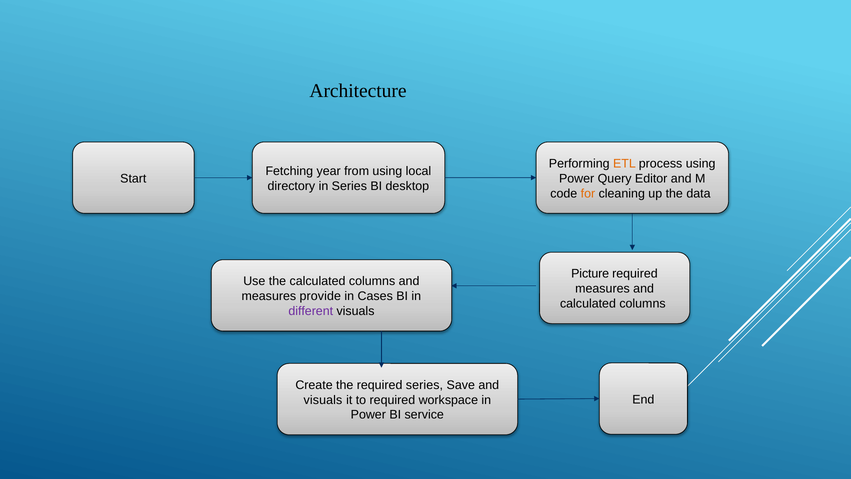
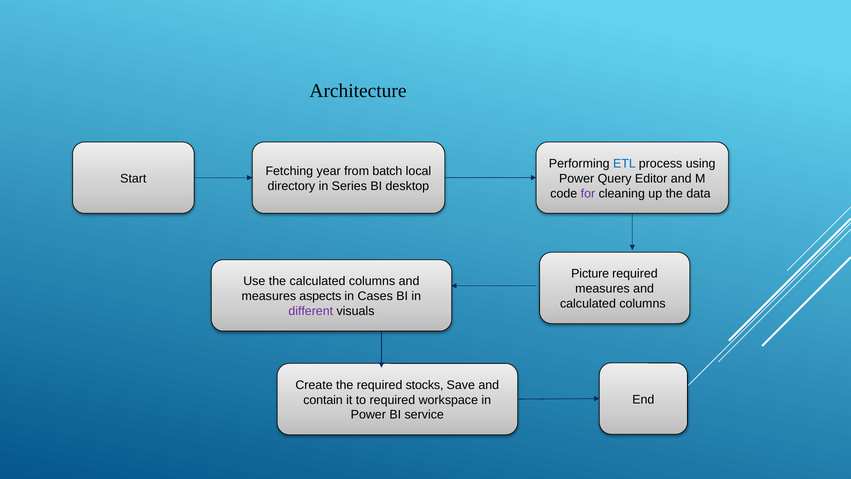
ETL colour: orange -> blue (624, 163)
from using: using -> batch (387, 171)
for colour: orange -> purple (588, 193)
provide: provide -> aspects (320, 296)
required series: series -> stocks (425, 385)
visuals: visuals -> contain (323, 400)
